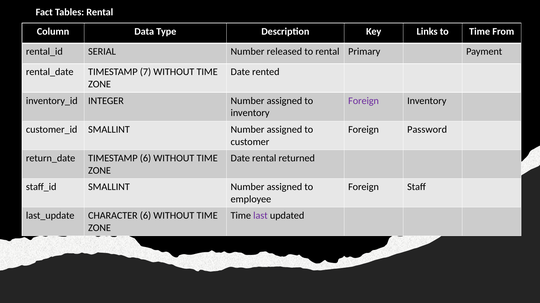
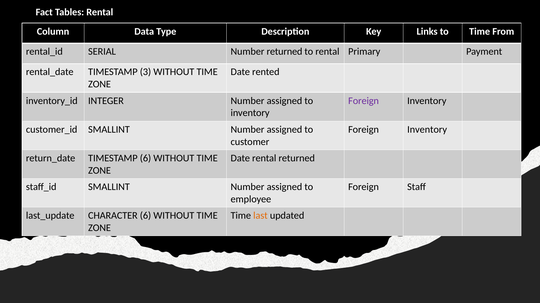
Number released: released -> returned (284, 52)
7: 7 -> 3 (145, 72)
Password: Password -> Inventory (427, 130)
last colour: purple -> orange (260, 216)
